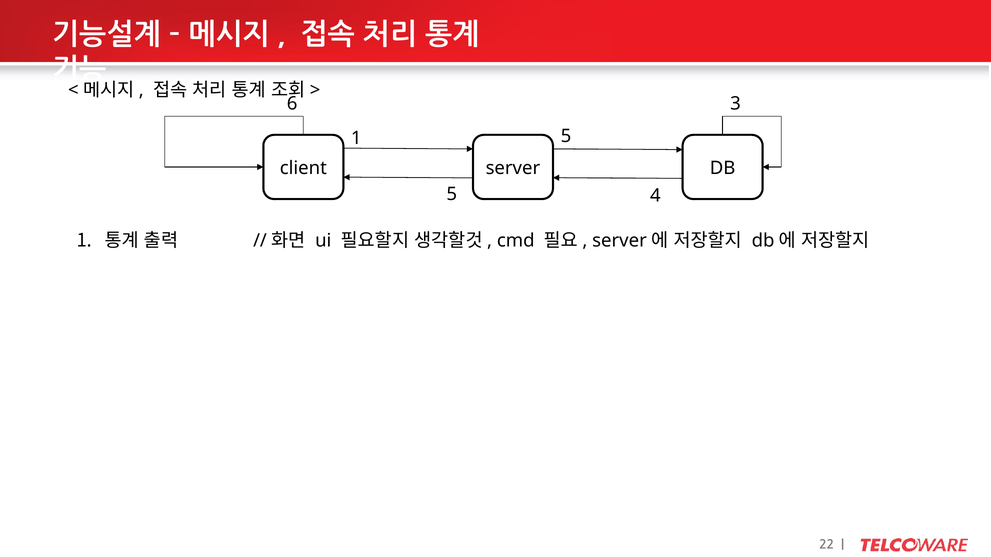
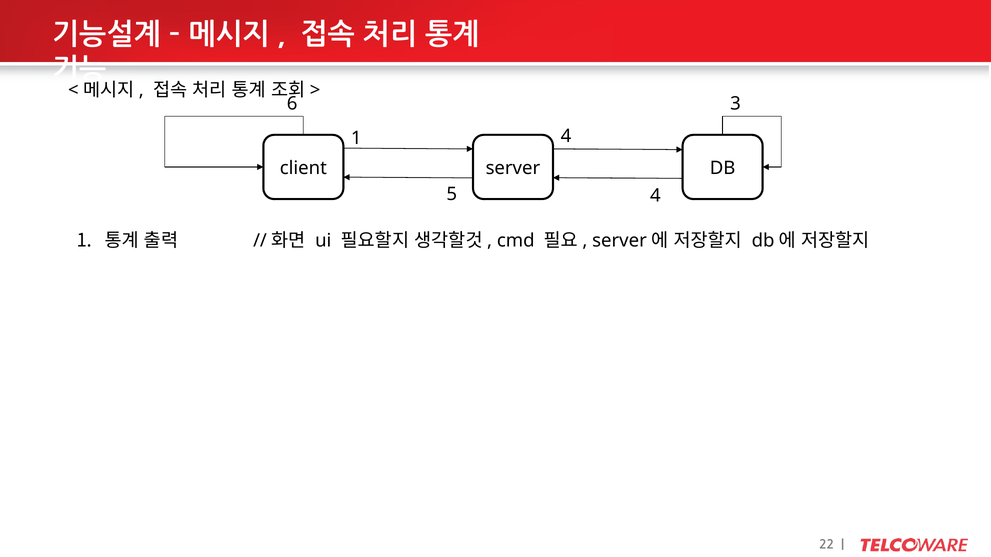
1 5: 5 -> 4 (566, 136)
